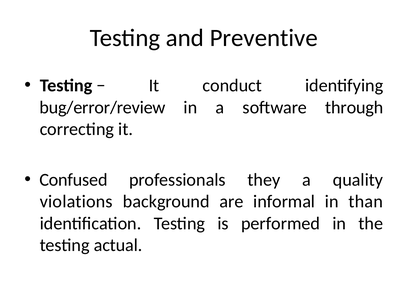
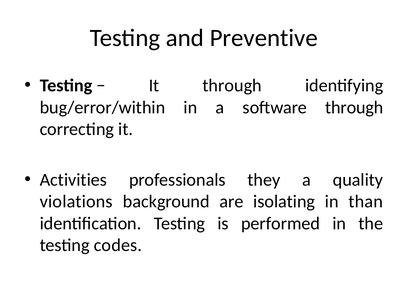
It conduct: conduct -> through (232, 86)
bug/error/review: bug/error/review -> bug/error/within (102, 107)
Confused: Confused -> Activities (73, 180)
informal: informal -> isolating (284, 202)
actual: actual -> codes (118, 245)
